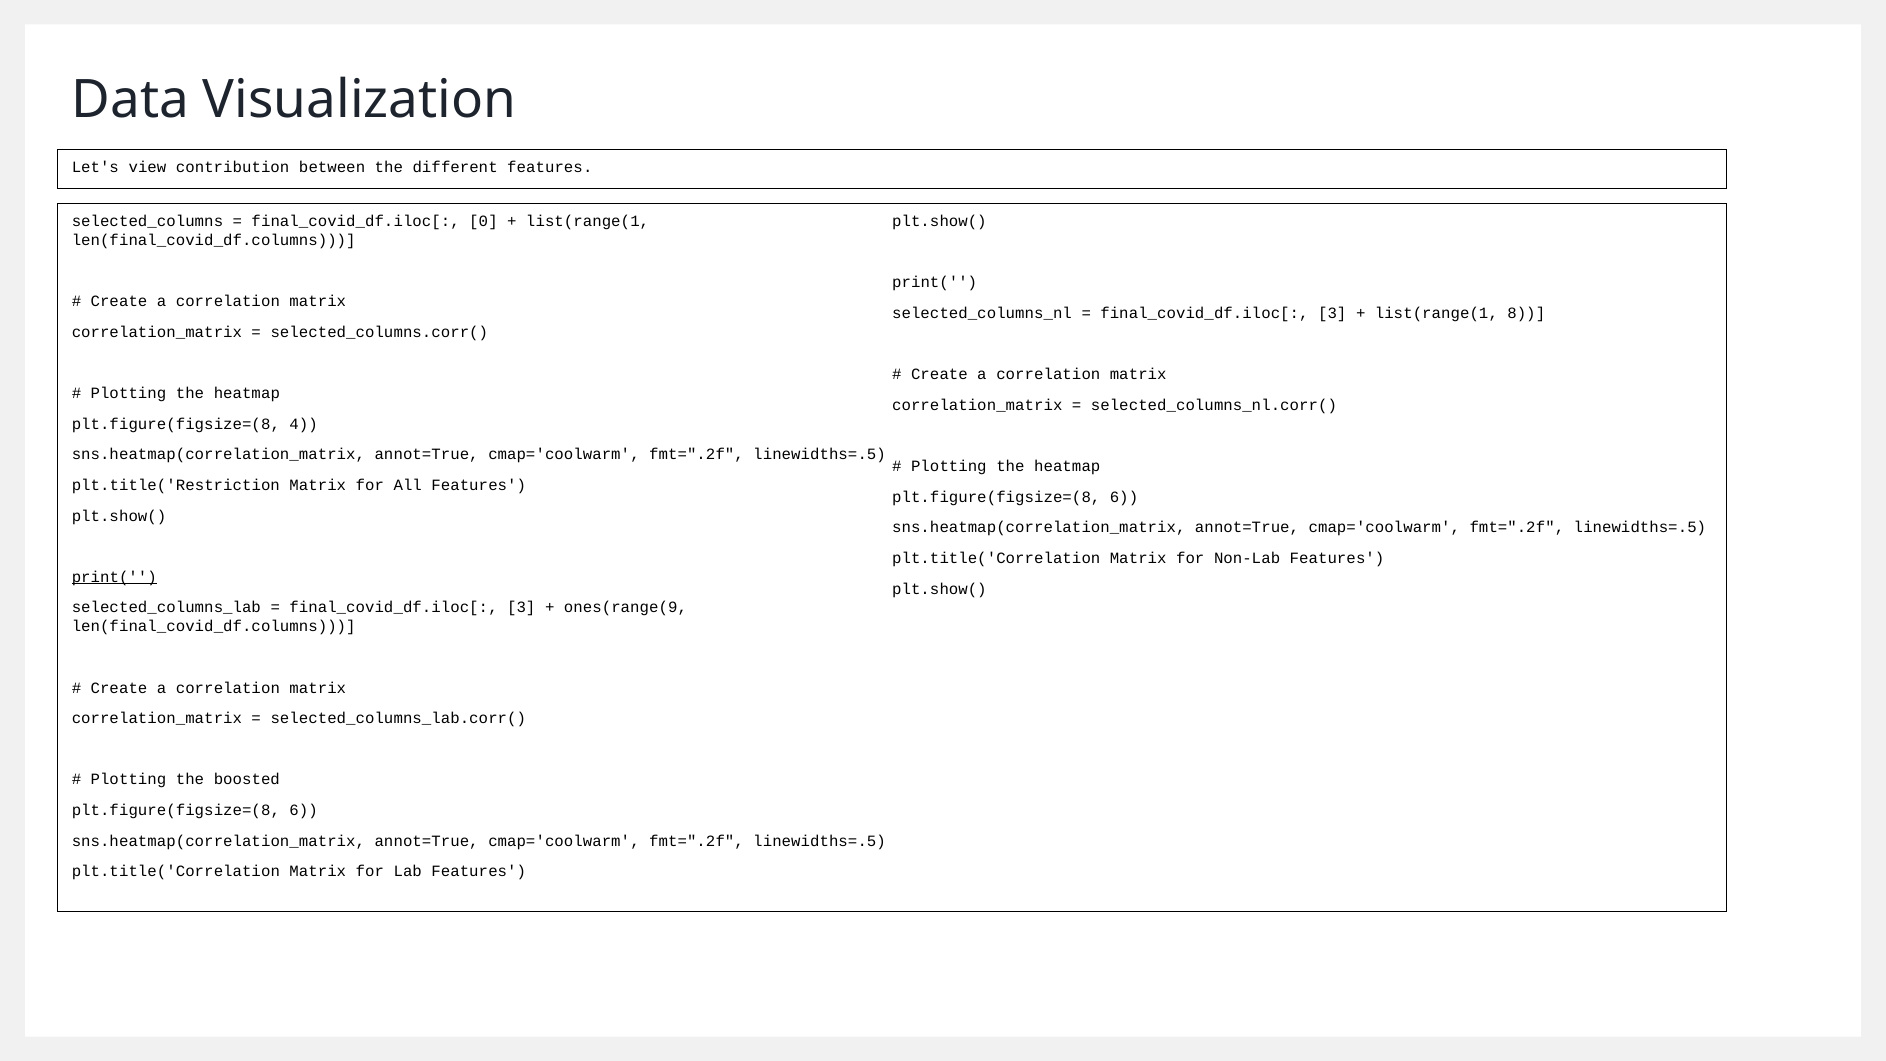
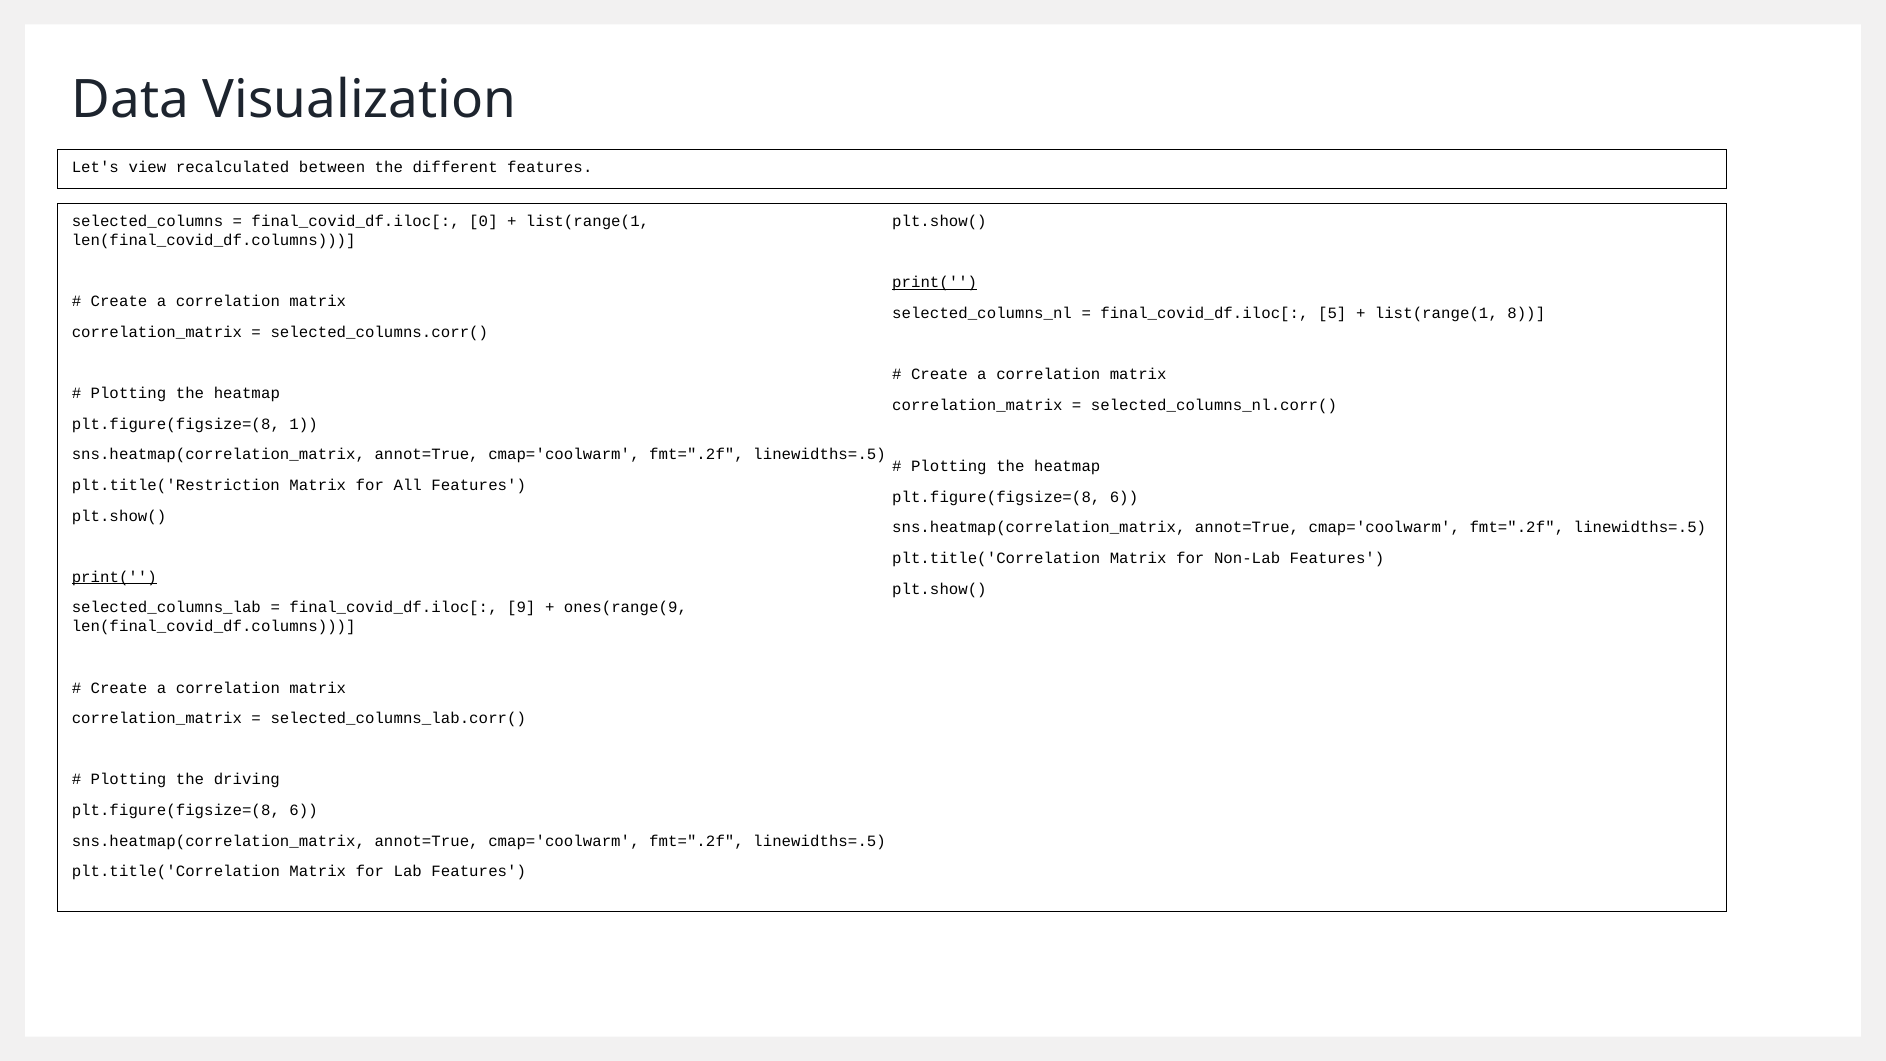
contribution: contribution -> recalculated (233, 167)
print( underline: none -> present (935, 283)
3: 3 -> 5 (1332, 313)
4: 4 -> 1 (304, 424)
3: 3 -> 9 (521, 608)
boosted: boosted -> driving (247, 780)
